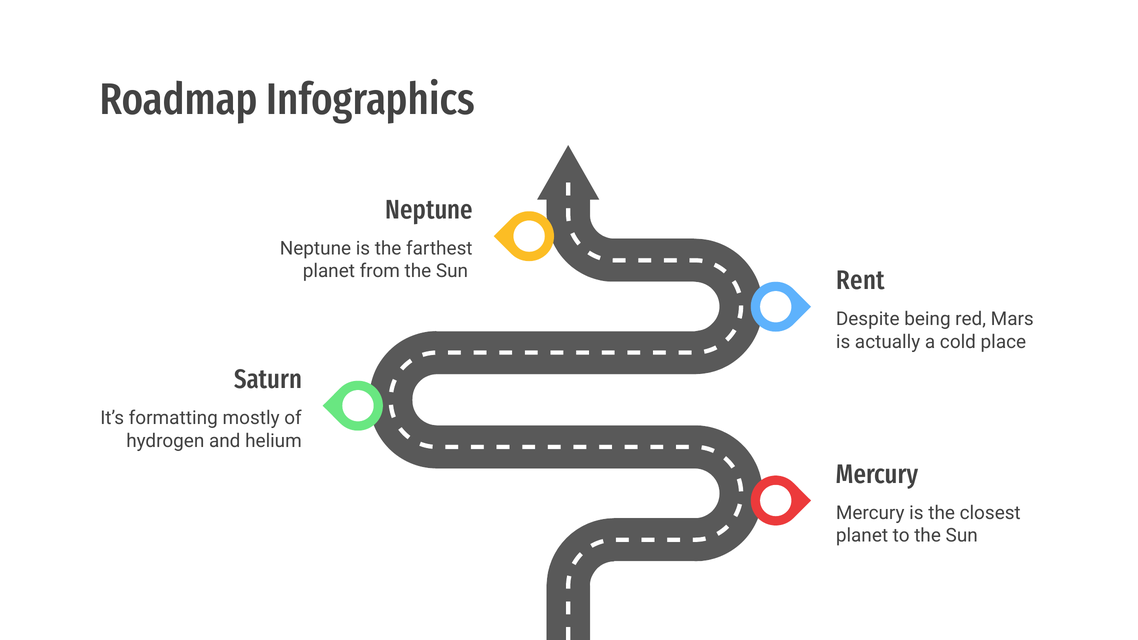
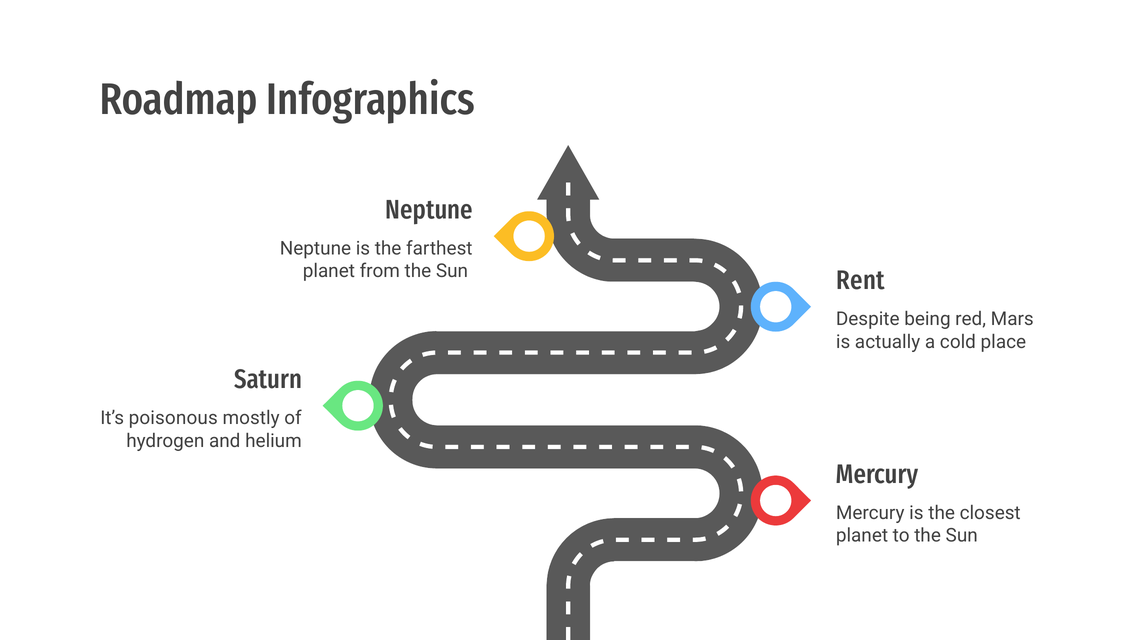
formatting: formatting -> poisonous (173, 418)
